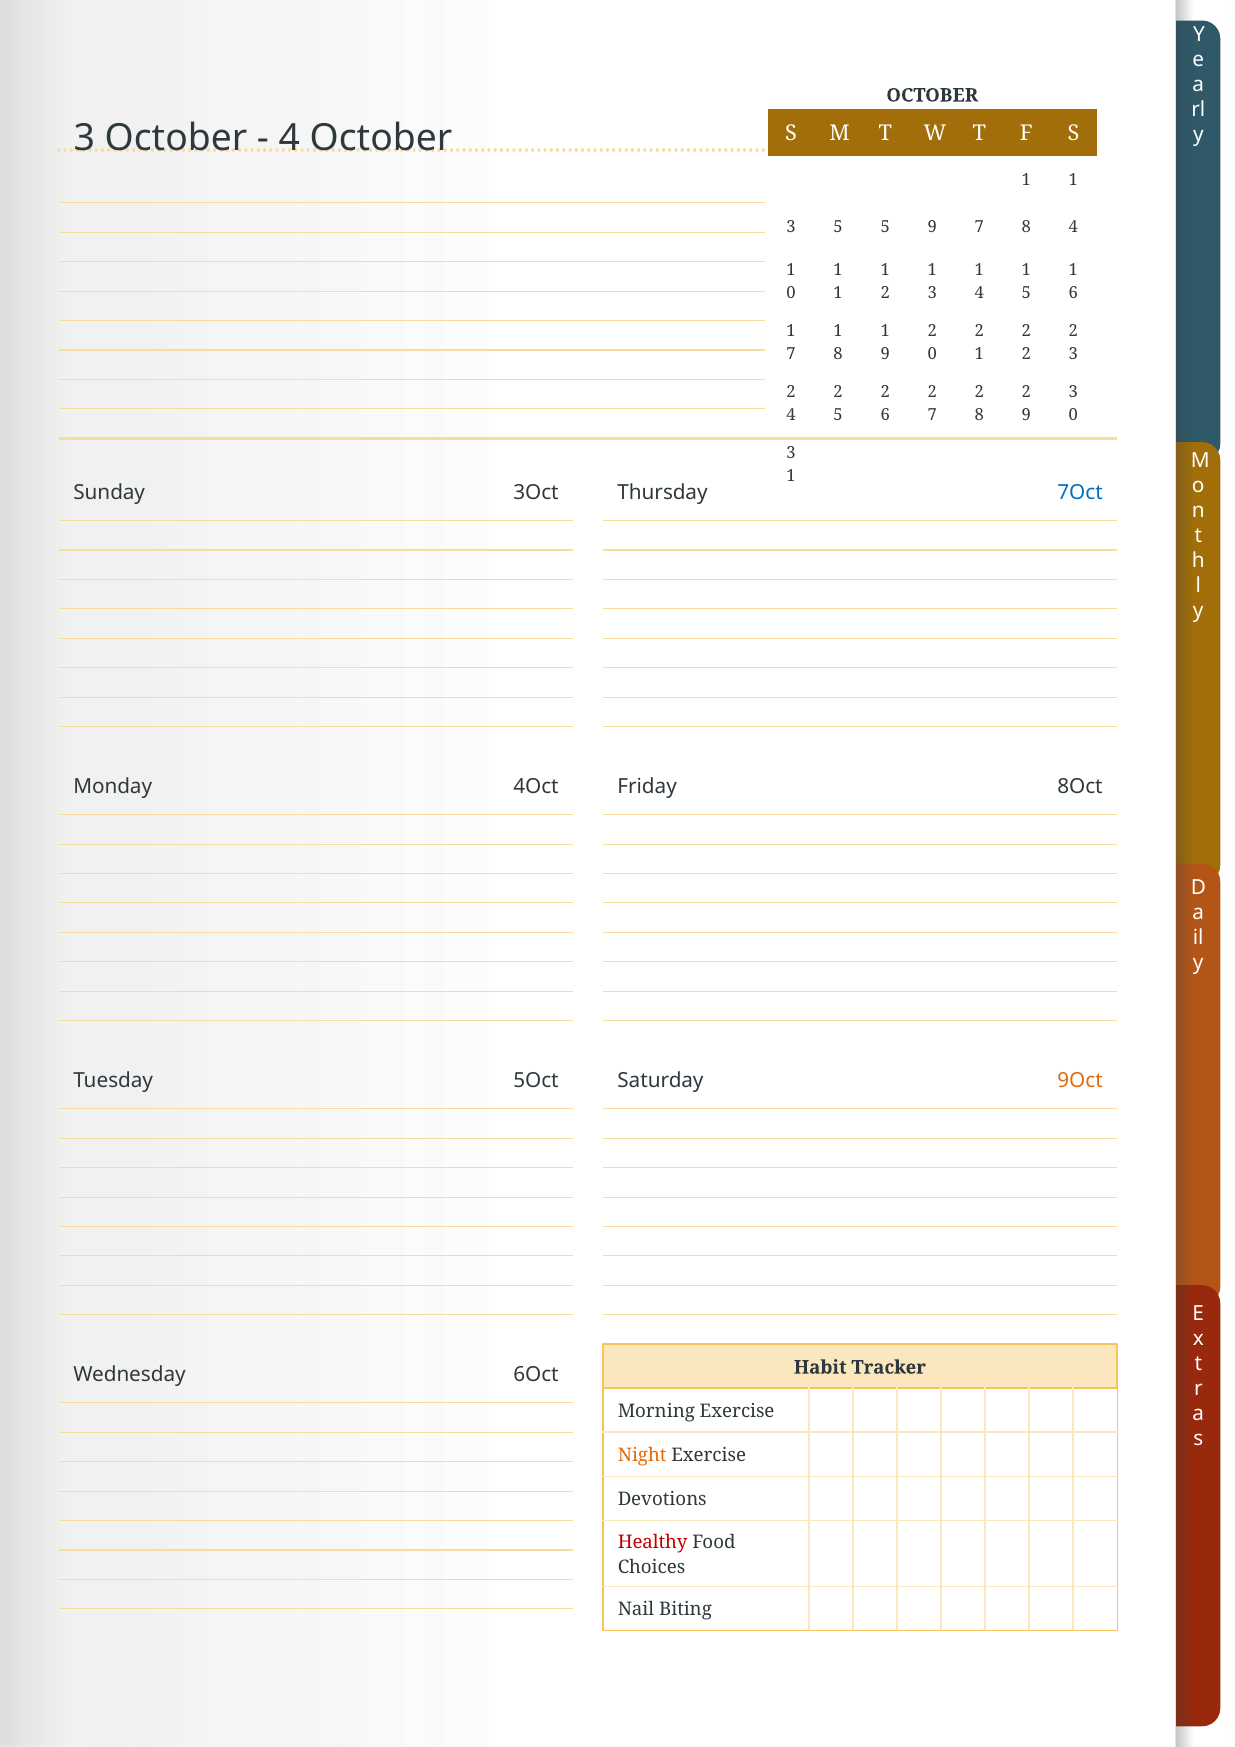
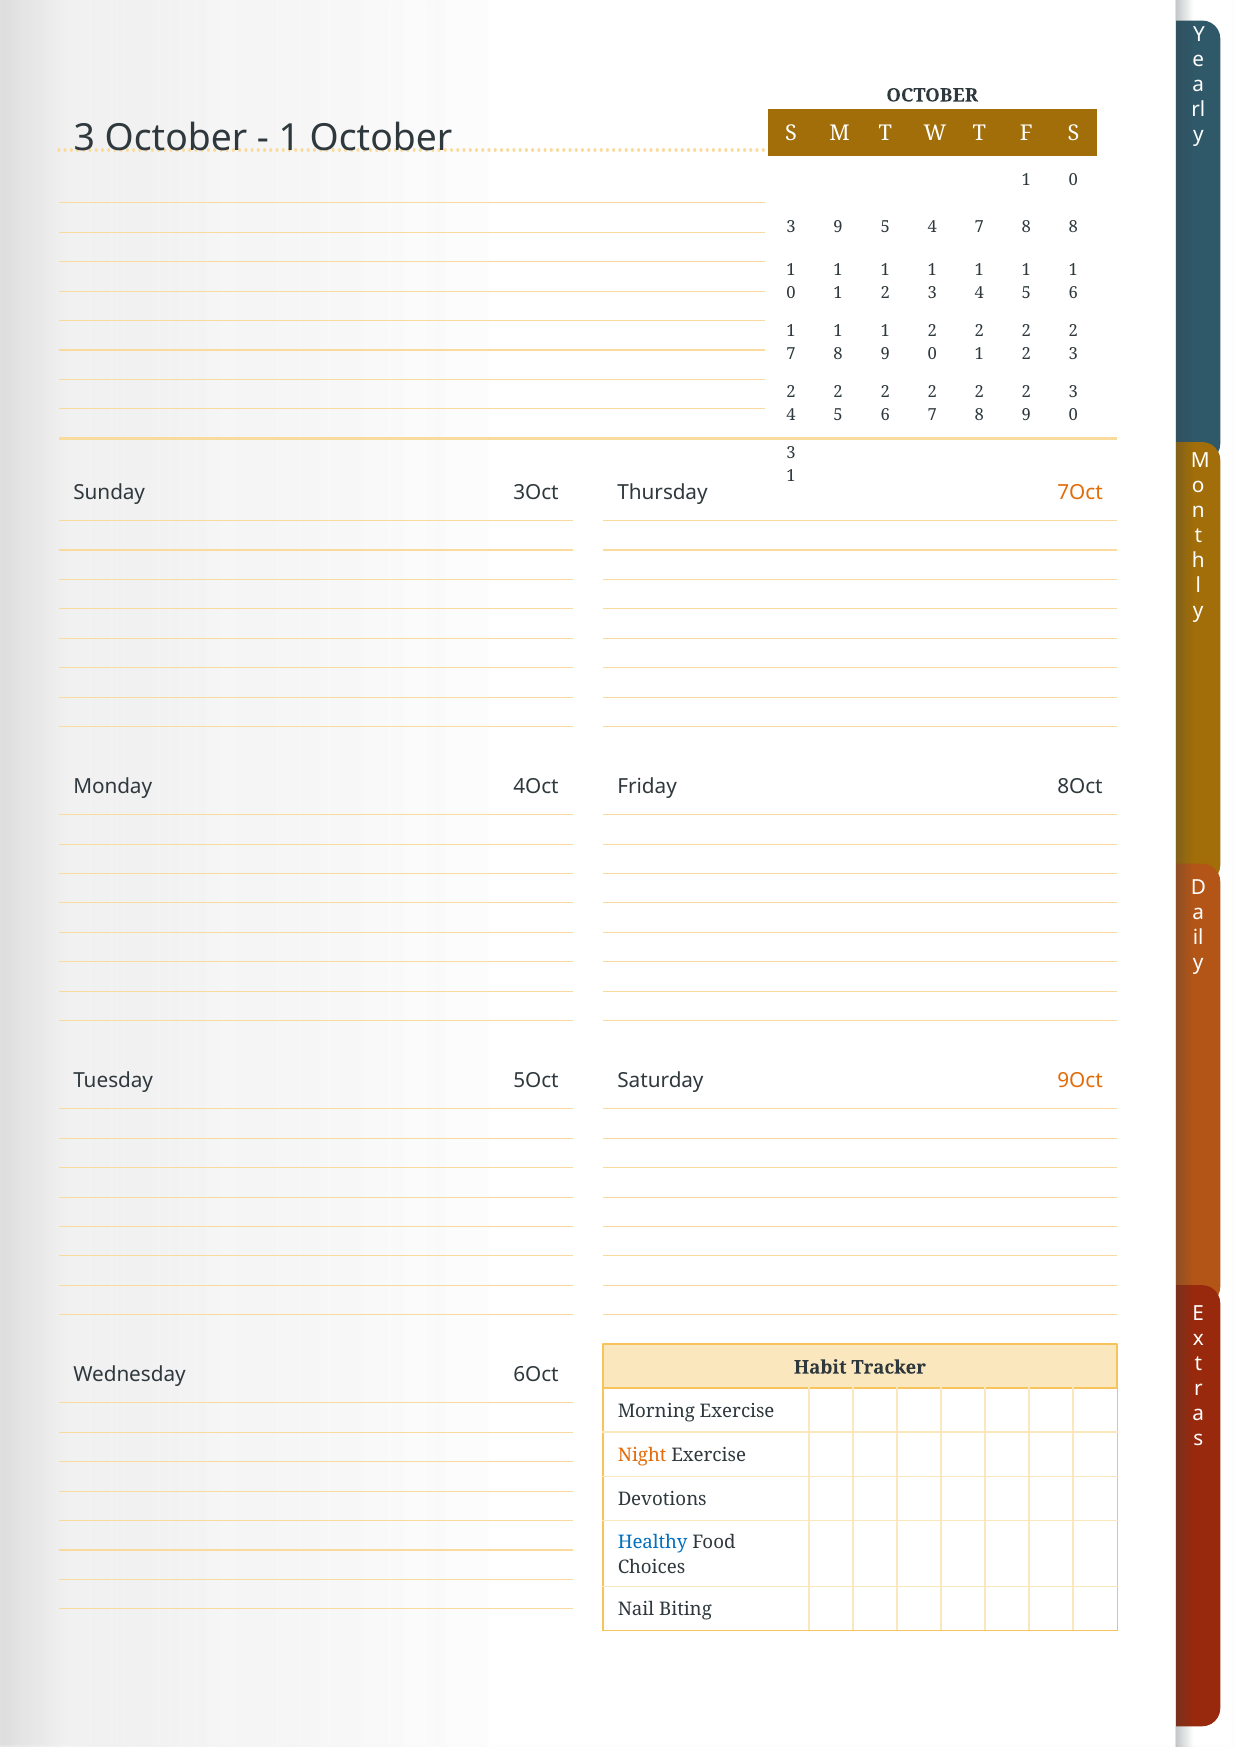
4: 4 -> 1 (289, 138)
1: 1 -> 0 (1073, 180)
3 5: 5 -> 9 (838, 227)
5 9: 9 -> 4 (932, 227)
8 4: 4 -> 8 (1073, 227)
7Oct colour: blue -> orange (1080, 492)
Healthy colour: red -> blue (653, 1542)
